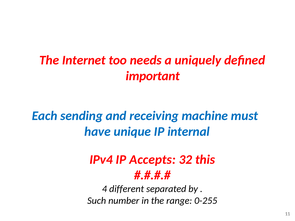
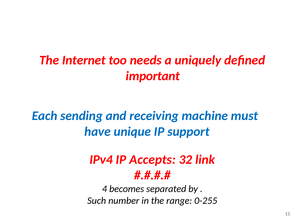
internal: internal -> support (188, 132)
this: this -> link (205, 160)
different: different -> becomes (127, 189)
